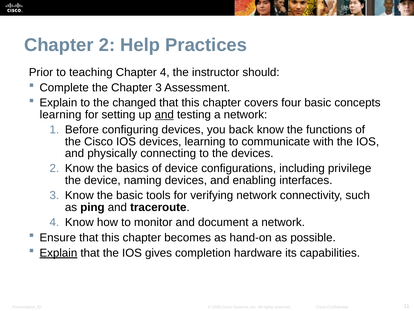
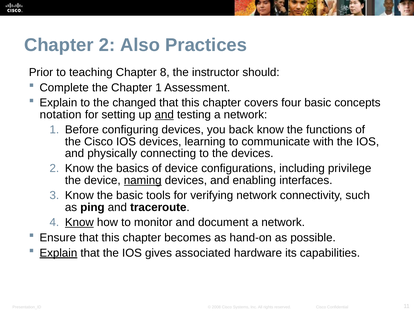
Help: Help -> Also (140, 45)
Chapter 4: 4 -> 8 (165, 72)
Chapter 3: 3 -> 1 (159, 87)
learning: learning -> notation (61, 114)
naming underline: none -> present (143, 180)
Know underline: none -> present (79, 222)
completion: completion -> associated (203, 252)
